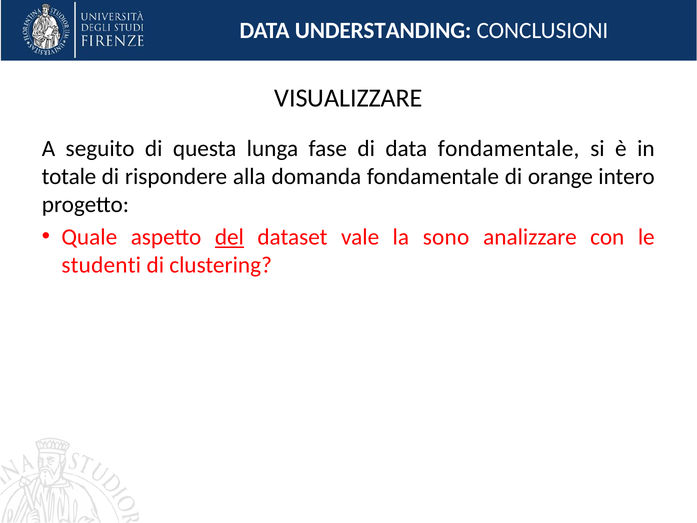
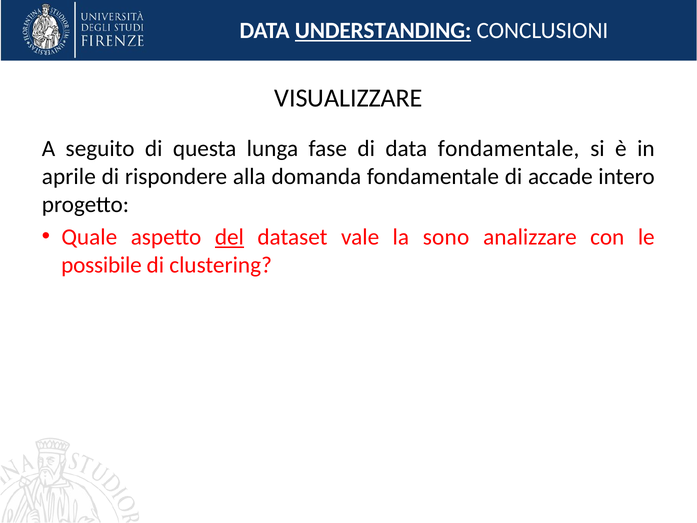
UNDERSTANDING underline: none -> present (383, 31)
totale: totale -> aprile (69, 177)
orange: orange -> accade (560, 177)
studenti: studenti -> possibile (101, 265)
